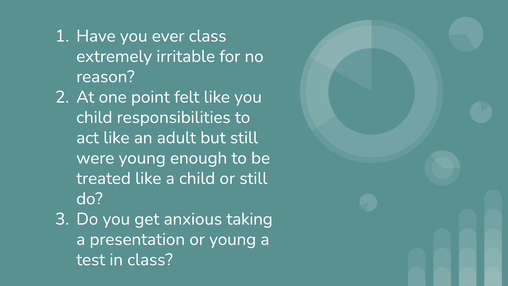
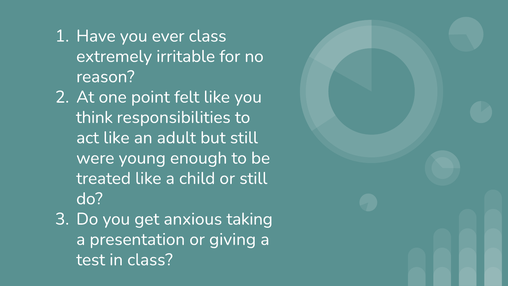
child: child -> think (94, 117)
or young: young -> giving (233, 239)
